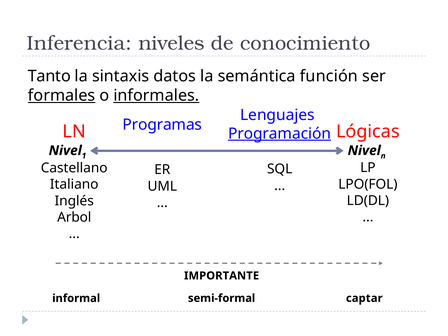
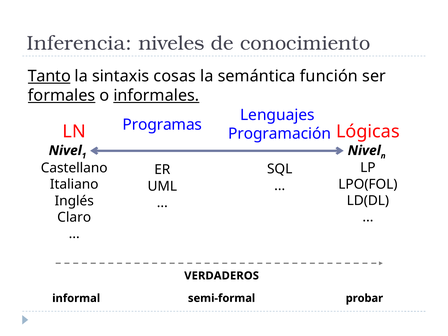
Tanto underline: none -> present (49, 76)
datos: datos -> cosas (175, 76)
Programación underline: present -> none (280, 134)
Arbol: Arbol -> Claro (74, 217)
IMPORTANTE: IMPORTANTE -> VERDADEROS (222, 276)
captar: captar -> probar (364, 298)
